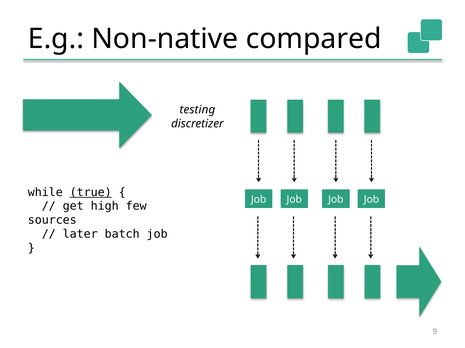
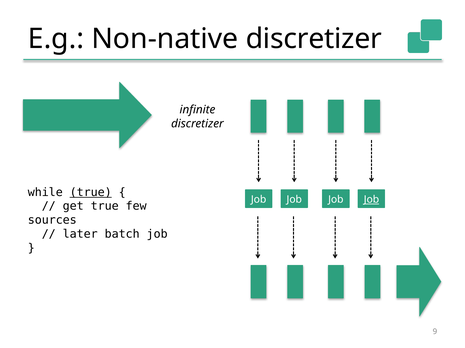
Non-native compared: compared -> discretizer (314, 39)
testing: testing -> infinite (197, 110)
Job underline: none -> present (371, 200)
get high: high -> true (105, 207)
